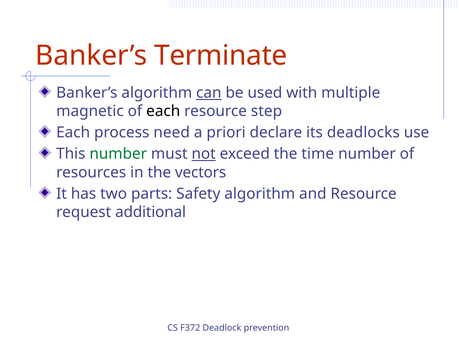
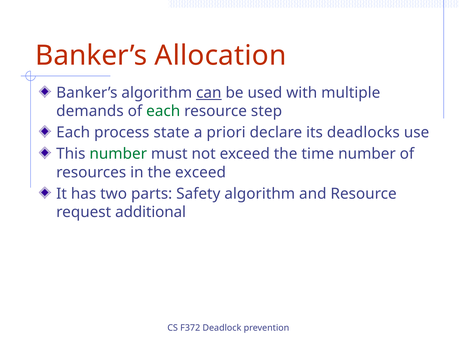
Terminate: Terminate -> Allocation (221, 56)
magnetic: magnetic -> demands (90, 111)
each colour: black -> green (163, 111)
need: need -> state (172, 133)
not underline: present -> none (204, 154)
the vectors: vectors -> exceed (201, 172)
